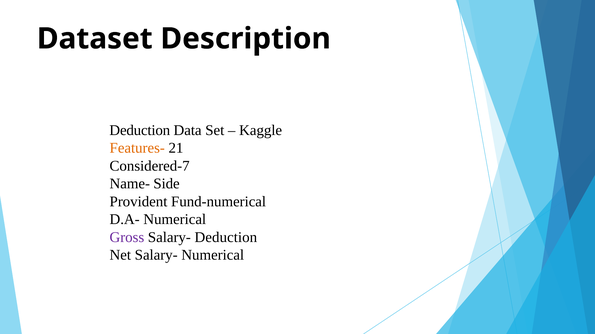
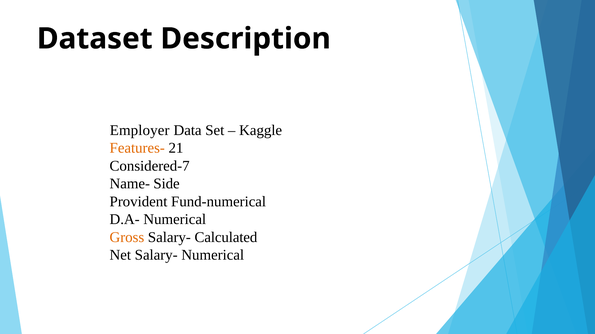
Deduction: Deduction -> Employer (140, 131)
Gross colour: purple -> orange (127, 238)
Salary- Deduction: Deduction -> Calculated (226, 238)
